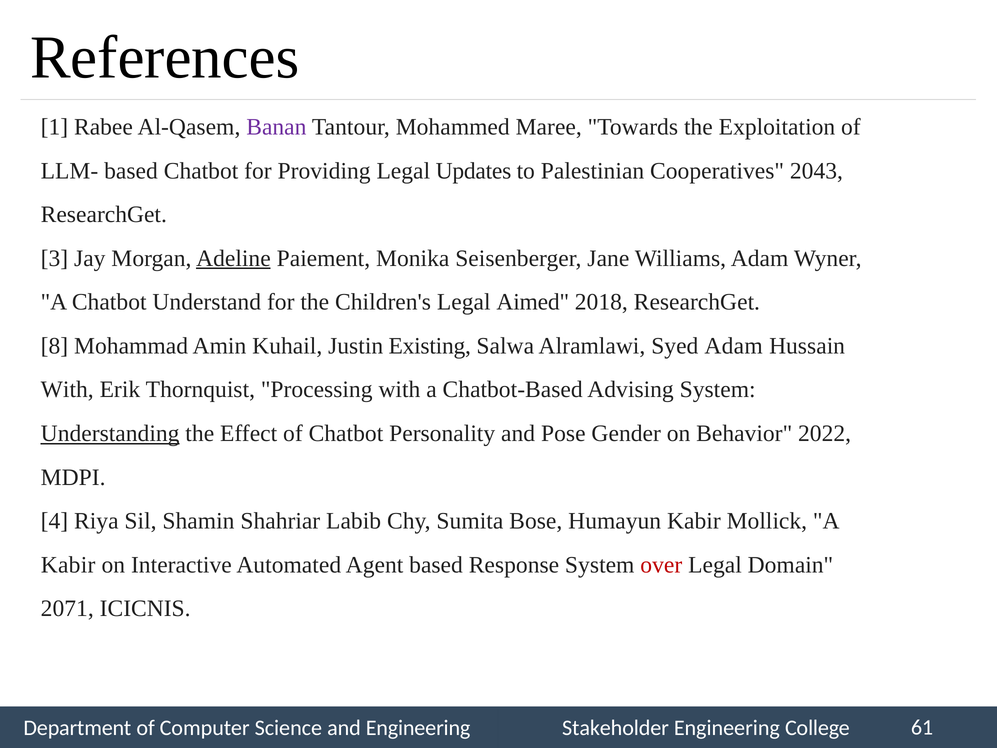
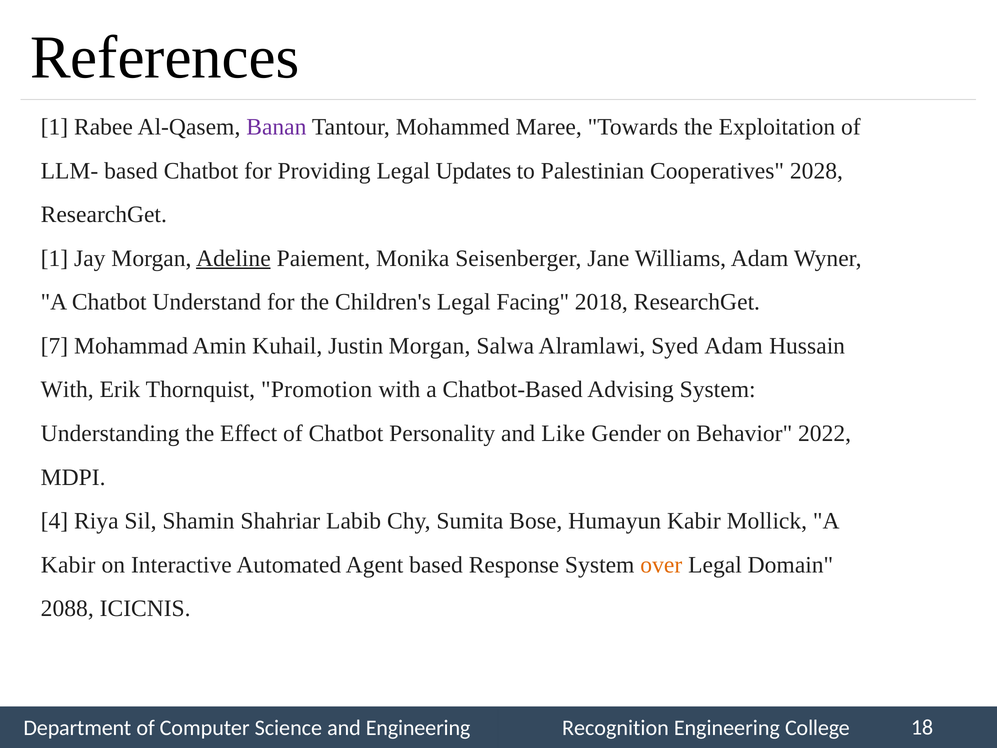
2043: 2043 -> 2028 (816, 171)
3: 3 -> 1 (54, 258)
Aimed: Aimed -> Facing (533, 302)
8: 8 -> 7 (54, 346)
Justin Existing: Existing -> Morgan (430, 346)
Processing: Processing -> Promotion (317, 390)
Understanding underline: present -> none (110, 433)
Pose: Pose -> Like (563, 433)
over colour: red -> orange (661, 565)
2071: 2071 -> 2088 (67, 608)
Stakeholder: Stakeholder -> Recognition (615, 728)
61: 61 -> 18 (922, 727)
